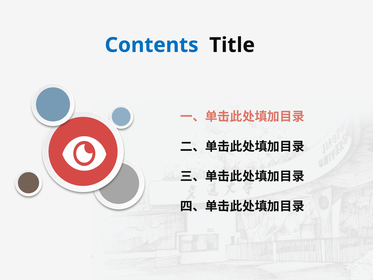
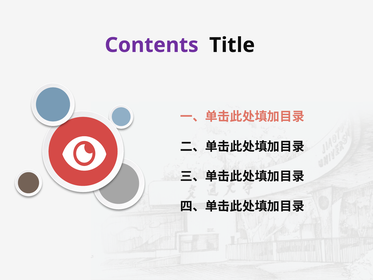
Contents colour: blue -> purple (152, 45)
